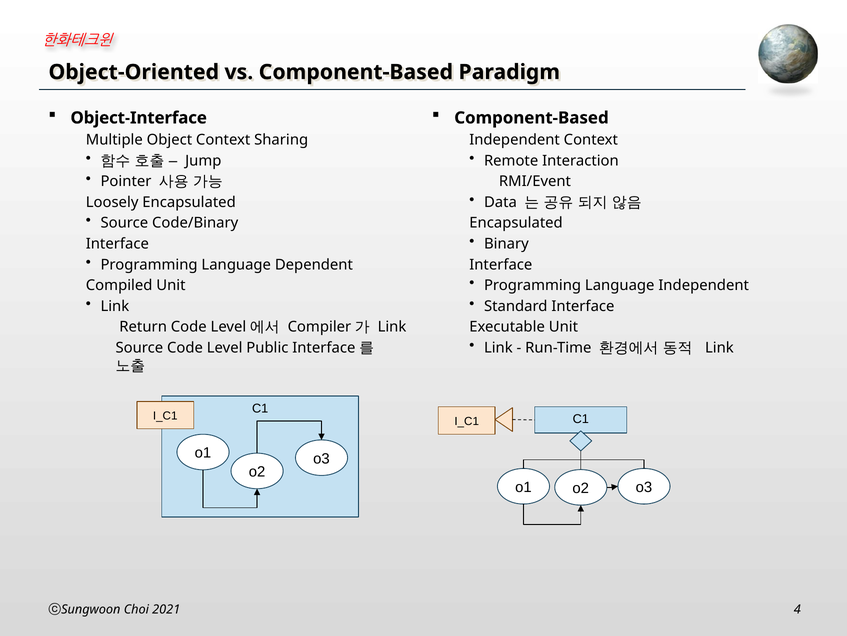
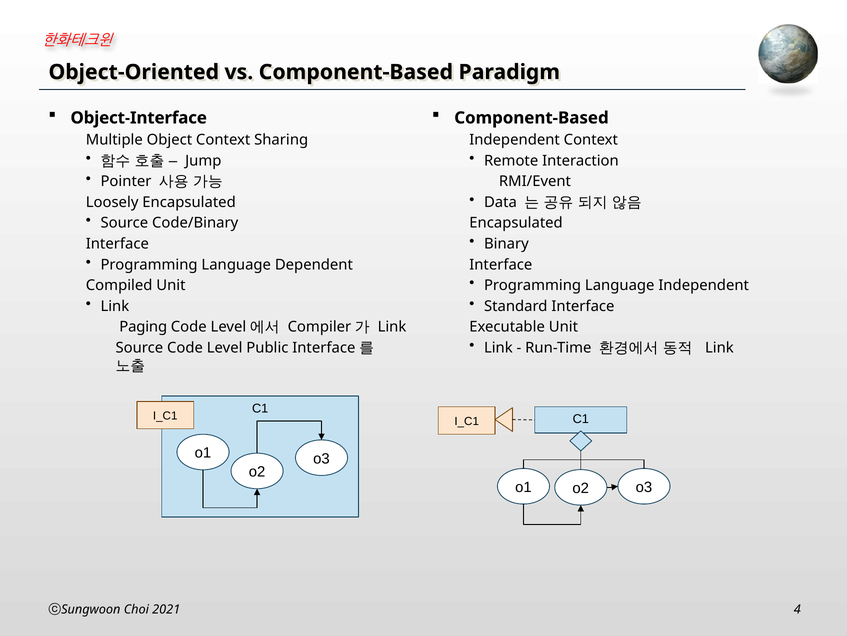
Return: Return -> Paging (143, 327)
